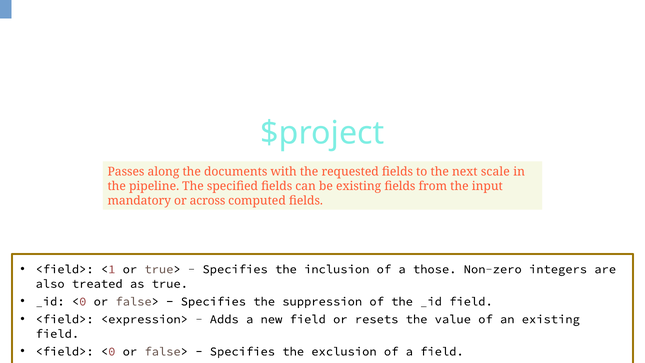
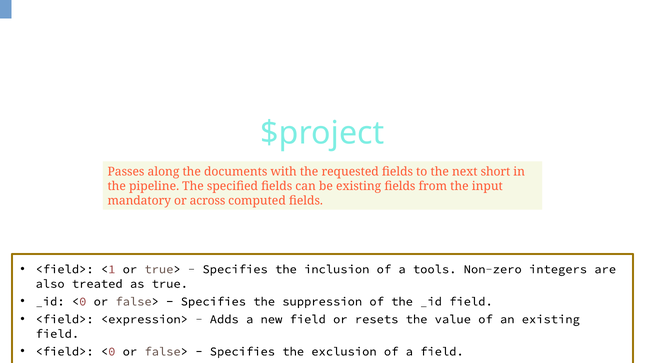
scale: scale -> short (495, 172)
those: those -> tools (435, 269)
